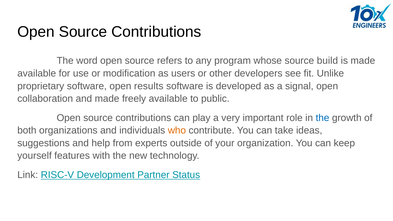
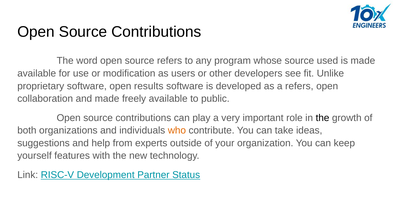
build: build -> used (327, 61)
a signal: signal -> refers (299, 86)
the colour: blue -> black (323, 118)
